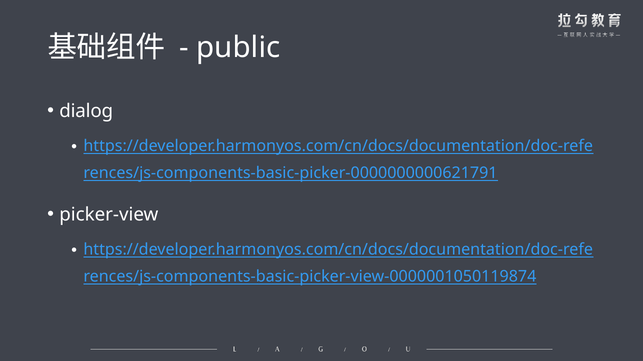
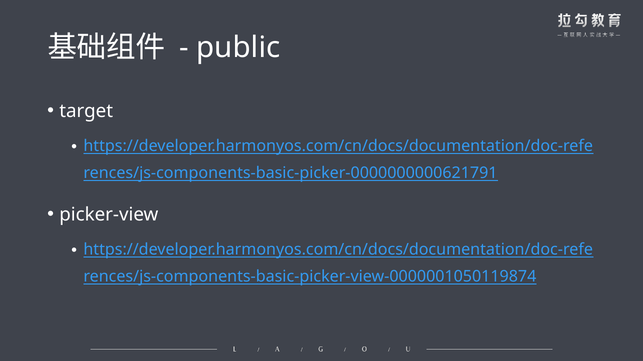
dialog: dialog -> target (86, 111)
